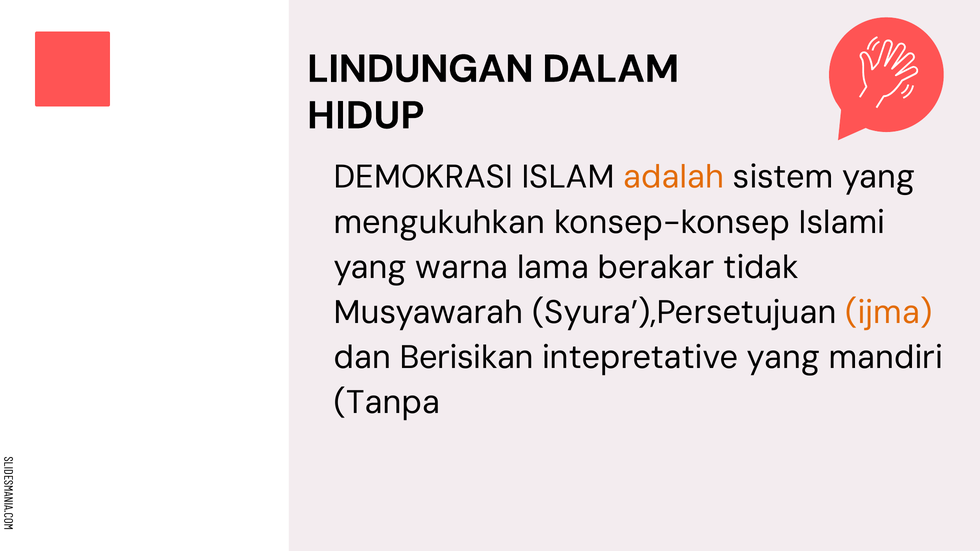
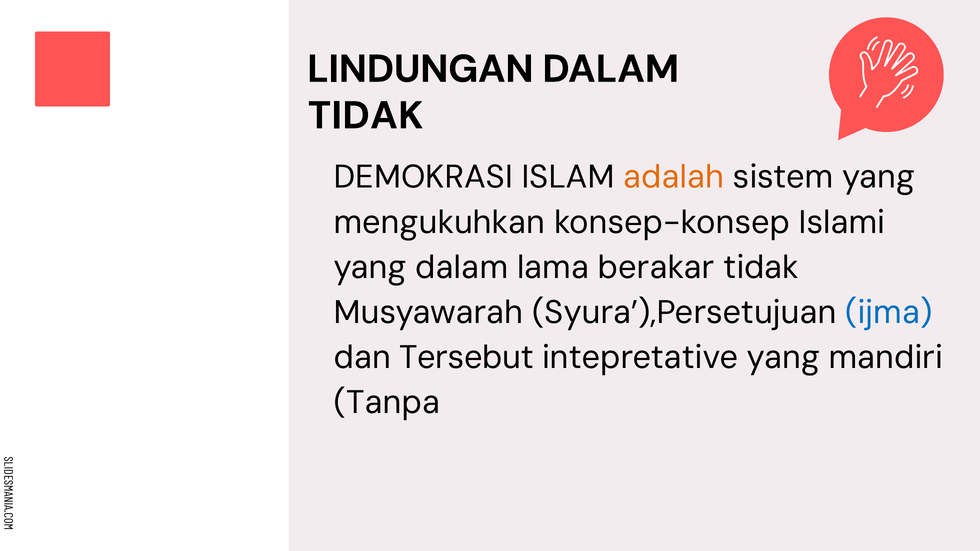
HIDUP: HIDUP -> TIDAK (366, 116)
yang warna: warna -> dalam (462, 267)
ijma colour: orange -> blue (889, 313)
Berisikan: Berisikan -> Tersebut (467, 358)
